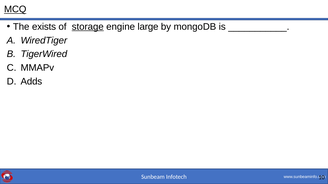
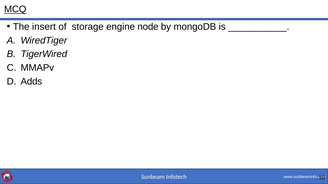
exists: exists -> insert (44, 27)
storage underline: present -> none (88, 27)
large: large -> node (148, 27)
